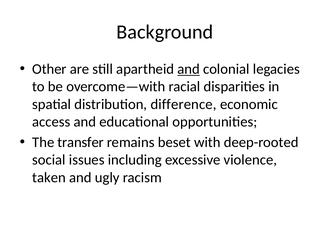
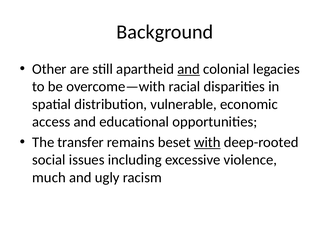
difference: difference -> vulnerable (184, 104)
with underline: none -> present (207, 143)
taken: taken -> much (49, 178)
